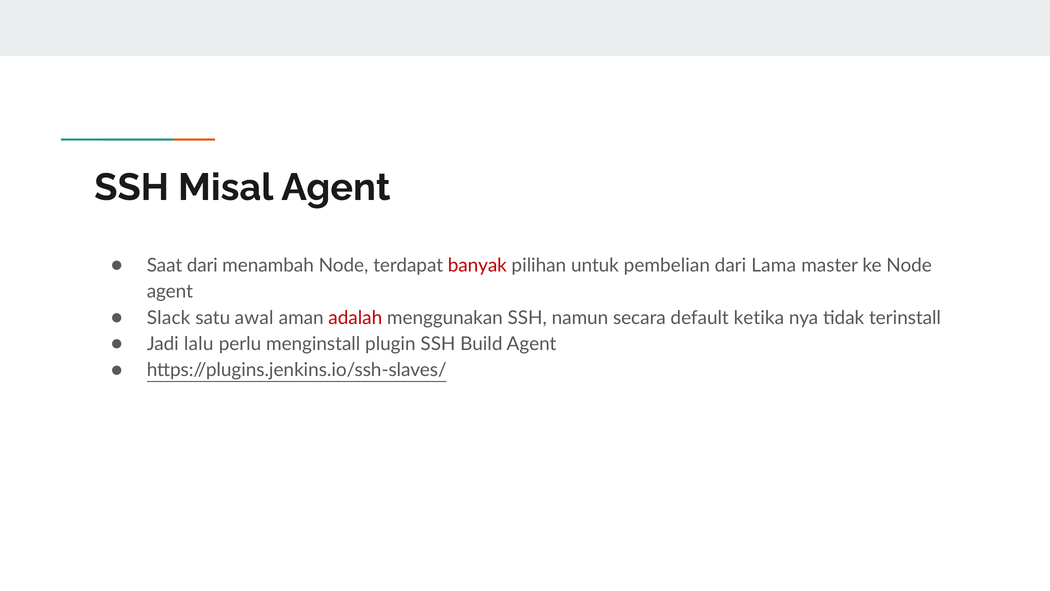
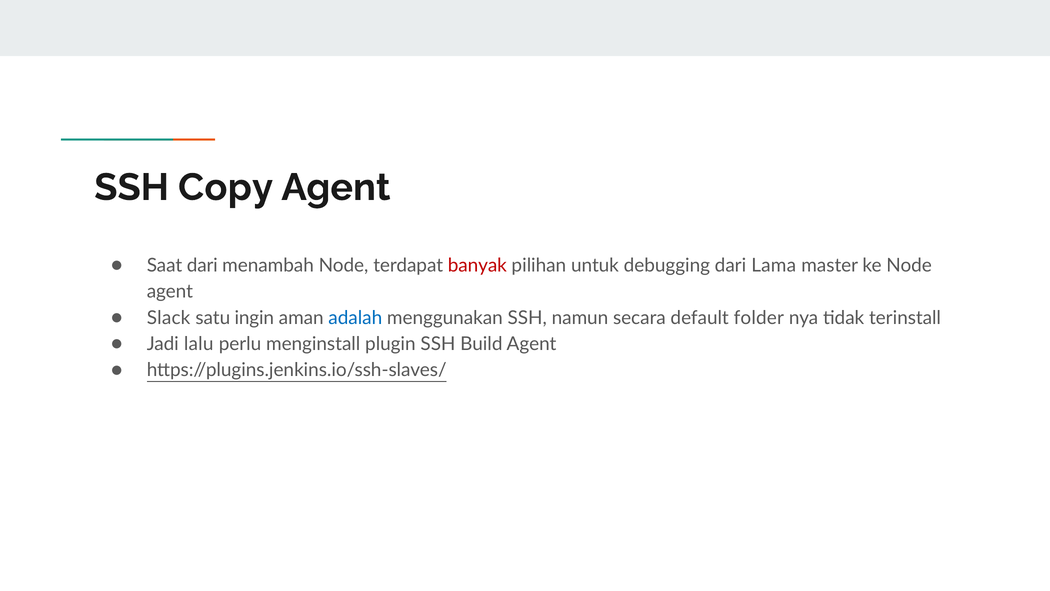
Misal: Misal -> Copy (226, 187)
pembelian: pembelian -> debugging (667, 265)
awal: awal -> ingin (254, 318)
adalah colour: red -> blue (355, 318)
ketika: ketika -> folder (759, 318)
